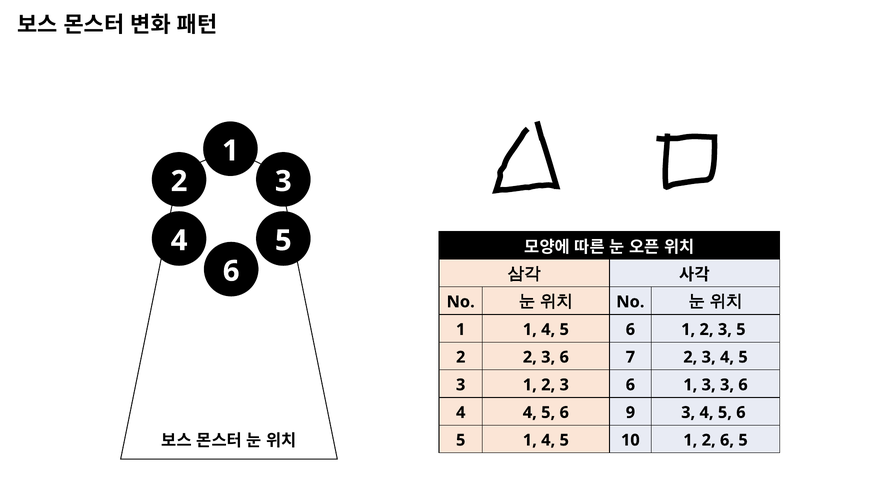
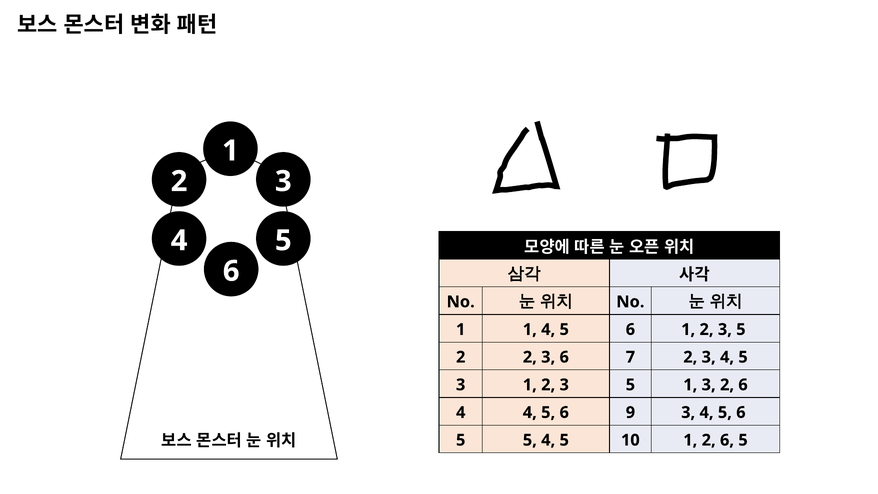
6: 6 -> 5 (630, 385)
3 3: 3 -> 2 (727, 385)
1: 1 -> 5 (530, 440)
